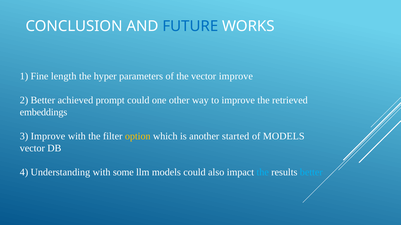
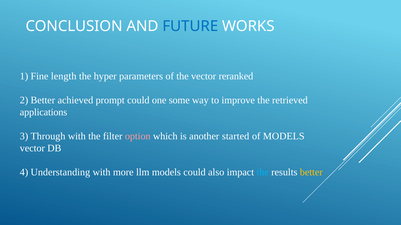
vector improve: improve -> reranked (236, 76)
other: other -> some (179, 100)
embeddings: embeddings -> applications (44, 112)
3 Improve: Improve -> Through (48, 136)
option colour: yellow -> pink (138, 136)
some: some -> more (123, 173)
better colour: light blue -> yellow (311, 173)
